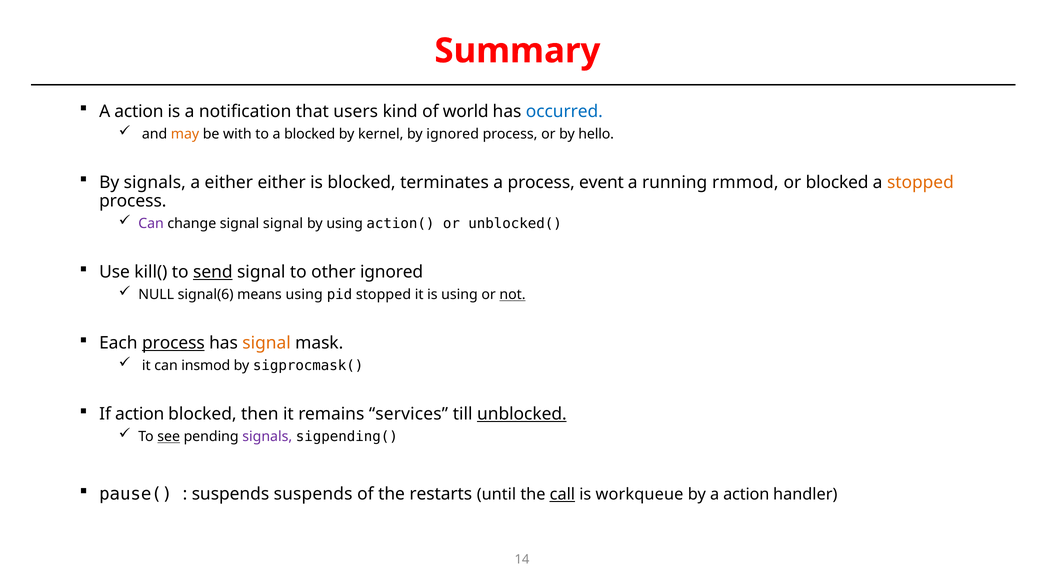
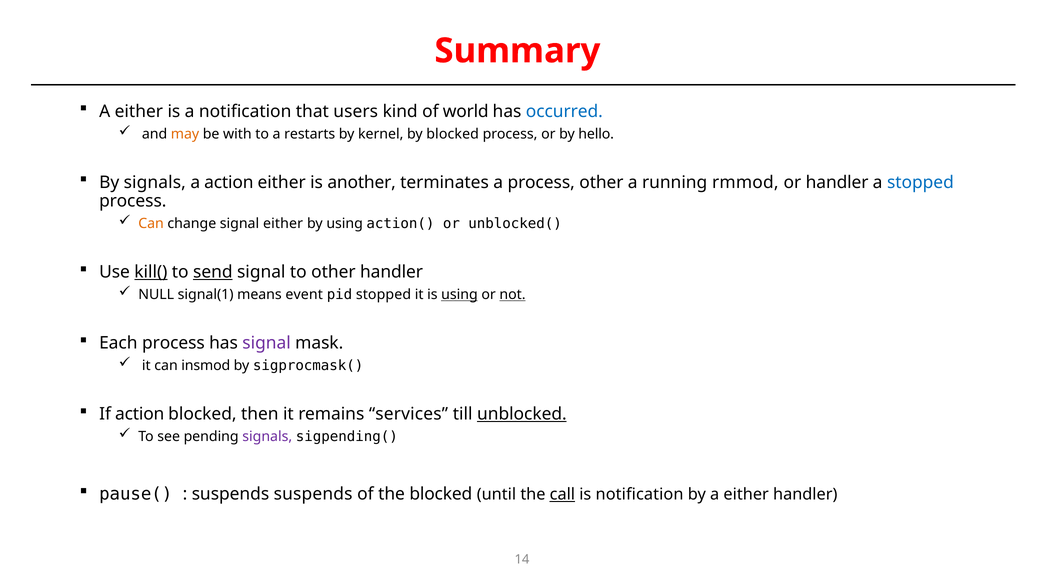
action: action -> either (139, 111)
a blocked: blocked -> restarts (310, 134)
by ignored: ignored -> blocked (453, 134)
a either: either -> action (229, 182)
is blocked: blocked -> another (362, 182)
process event: event -> other (601, 182)
or blocked: blocked -> handler (837, 182)
stopped colour: orange -> blue (920, 182)
Can colour: purple -> orange (151, 224)
signal signal: signal -> either (283, 224)
kill( underline: none -> present (151, 272)
other ignored: ignored -> handler (391, 272)
signal(6: signal(6 -> signal(1 (206, 295)
means using: using -> event (304, 295)
using underline: none -> present (459, 295)
process underline: present -> none (173, 343)
signal colour: orange -> purple (267, 343)
see underline: present -> none (169, 437)
the restarts: restarts -> blocked (441, 494)
is workqueue: workqueue -> notification (640, 495)
by a action: action -> either (746, 495)
